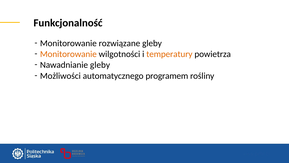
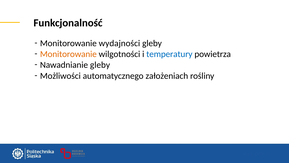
rozwiązane: rozwiązane -> wydajności (119, 43)
temperatury colour: orange -> blue (169, 54)
programem: programem -> założeniach (167, 76)
